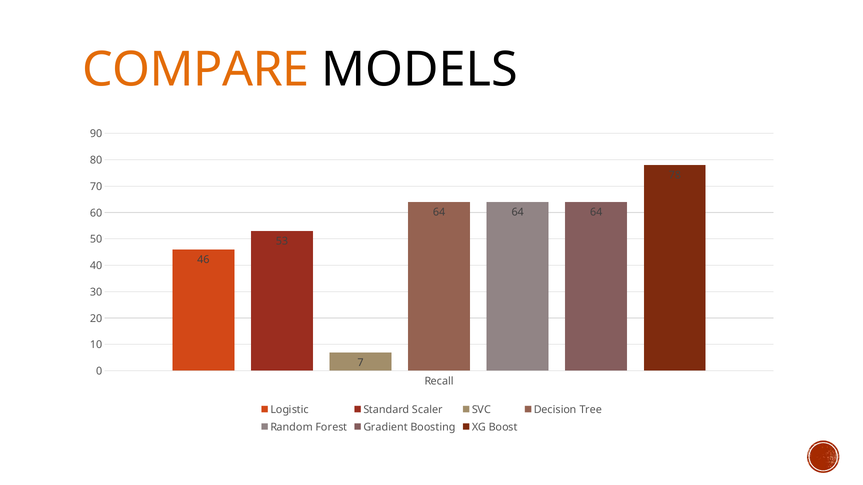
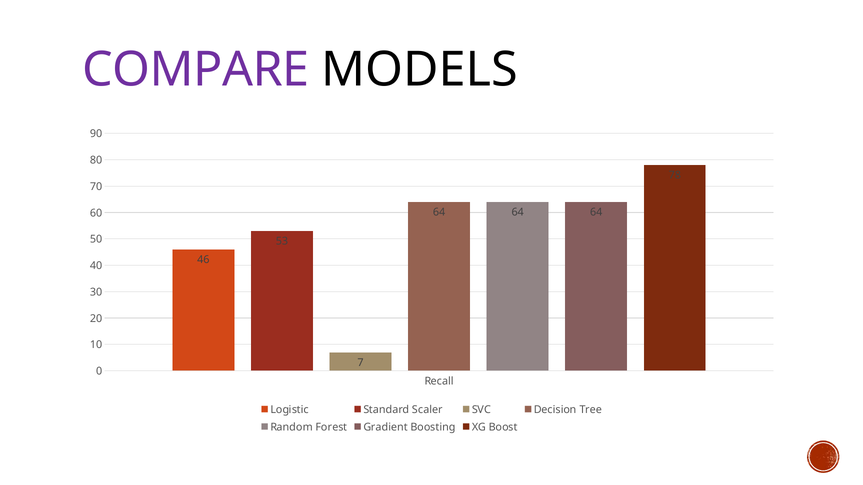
COMPARE colour: orange -> purple (196, 70)
